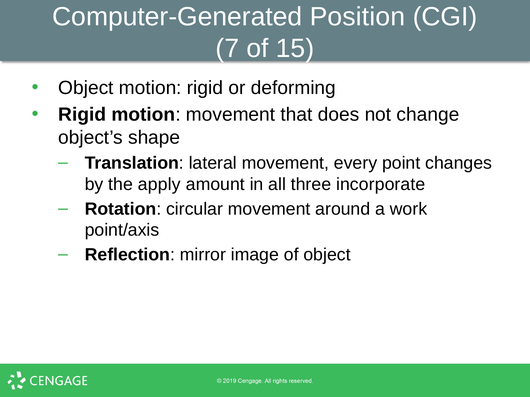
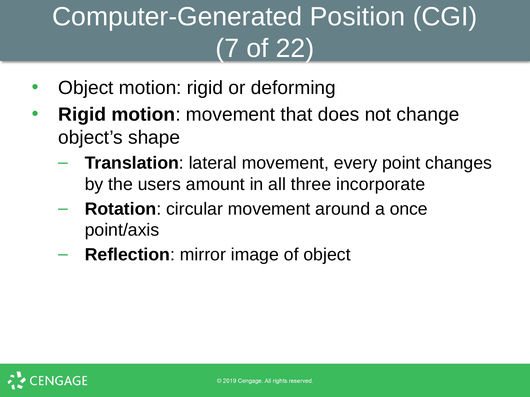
15: 15 -> 22 (295, 48)
apply: apply -> users (159, 184)
work: work -> once (409, 209)
